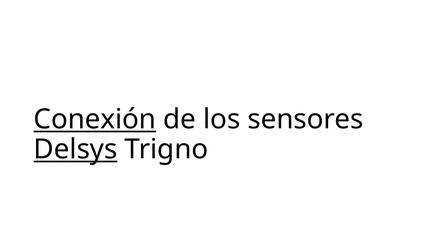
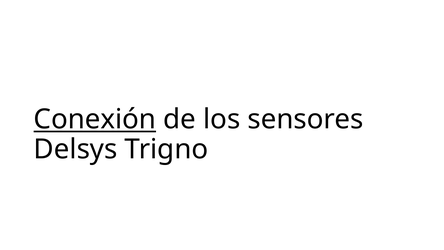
Delsys underline: present -> none (76, 149)
